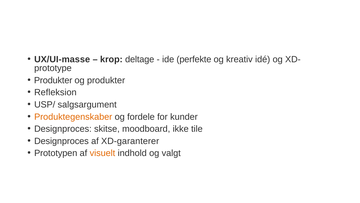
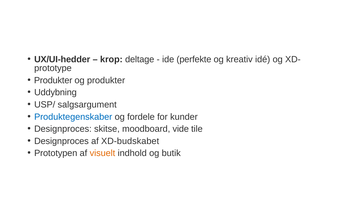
UX/UI-masse: UX/UI-masse -> UX/UI-hedder (62, 59)
Refleksion: Refleksion -> Uddybning (55, 92)
Produktegenskaber colour: orange -> blue (73, 116)
ikke: ikke -> vide (181, 129)
XD-garanterer: XD-garanterer -> XD-budskabet (130, 141)
valgt: valgt -> butik (171, 153)
